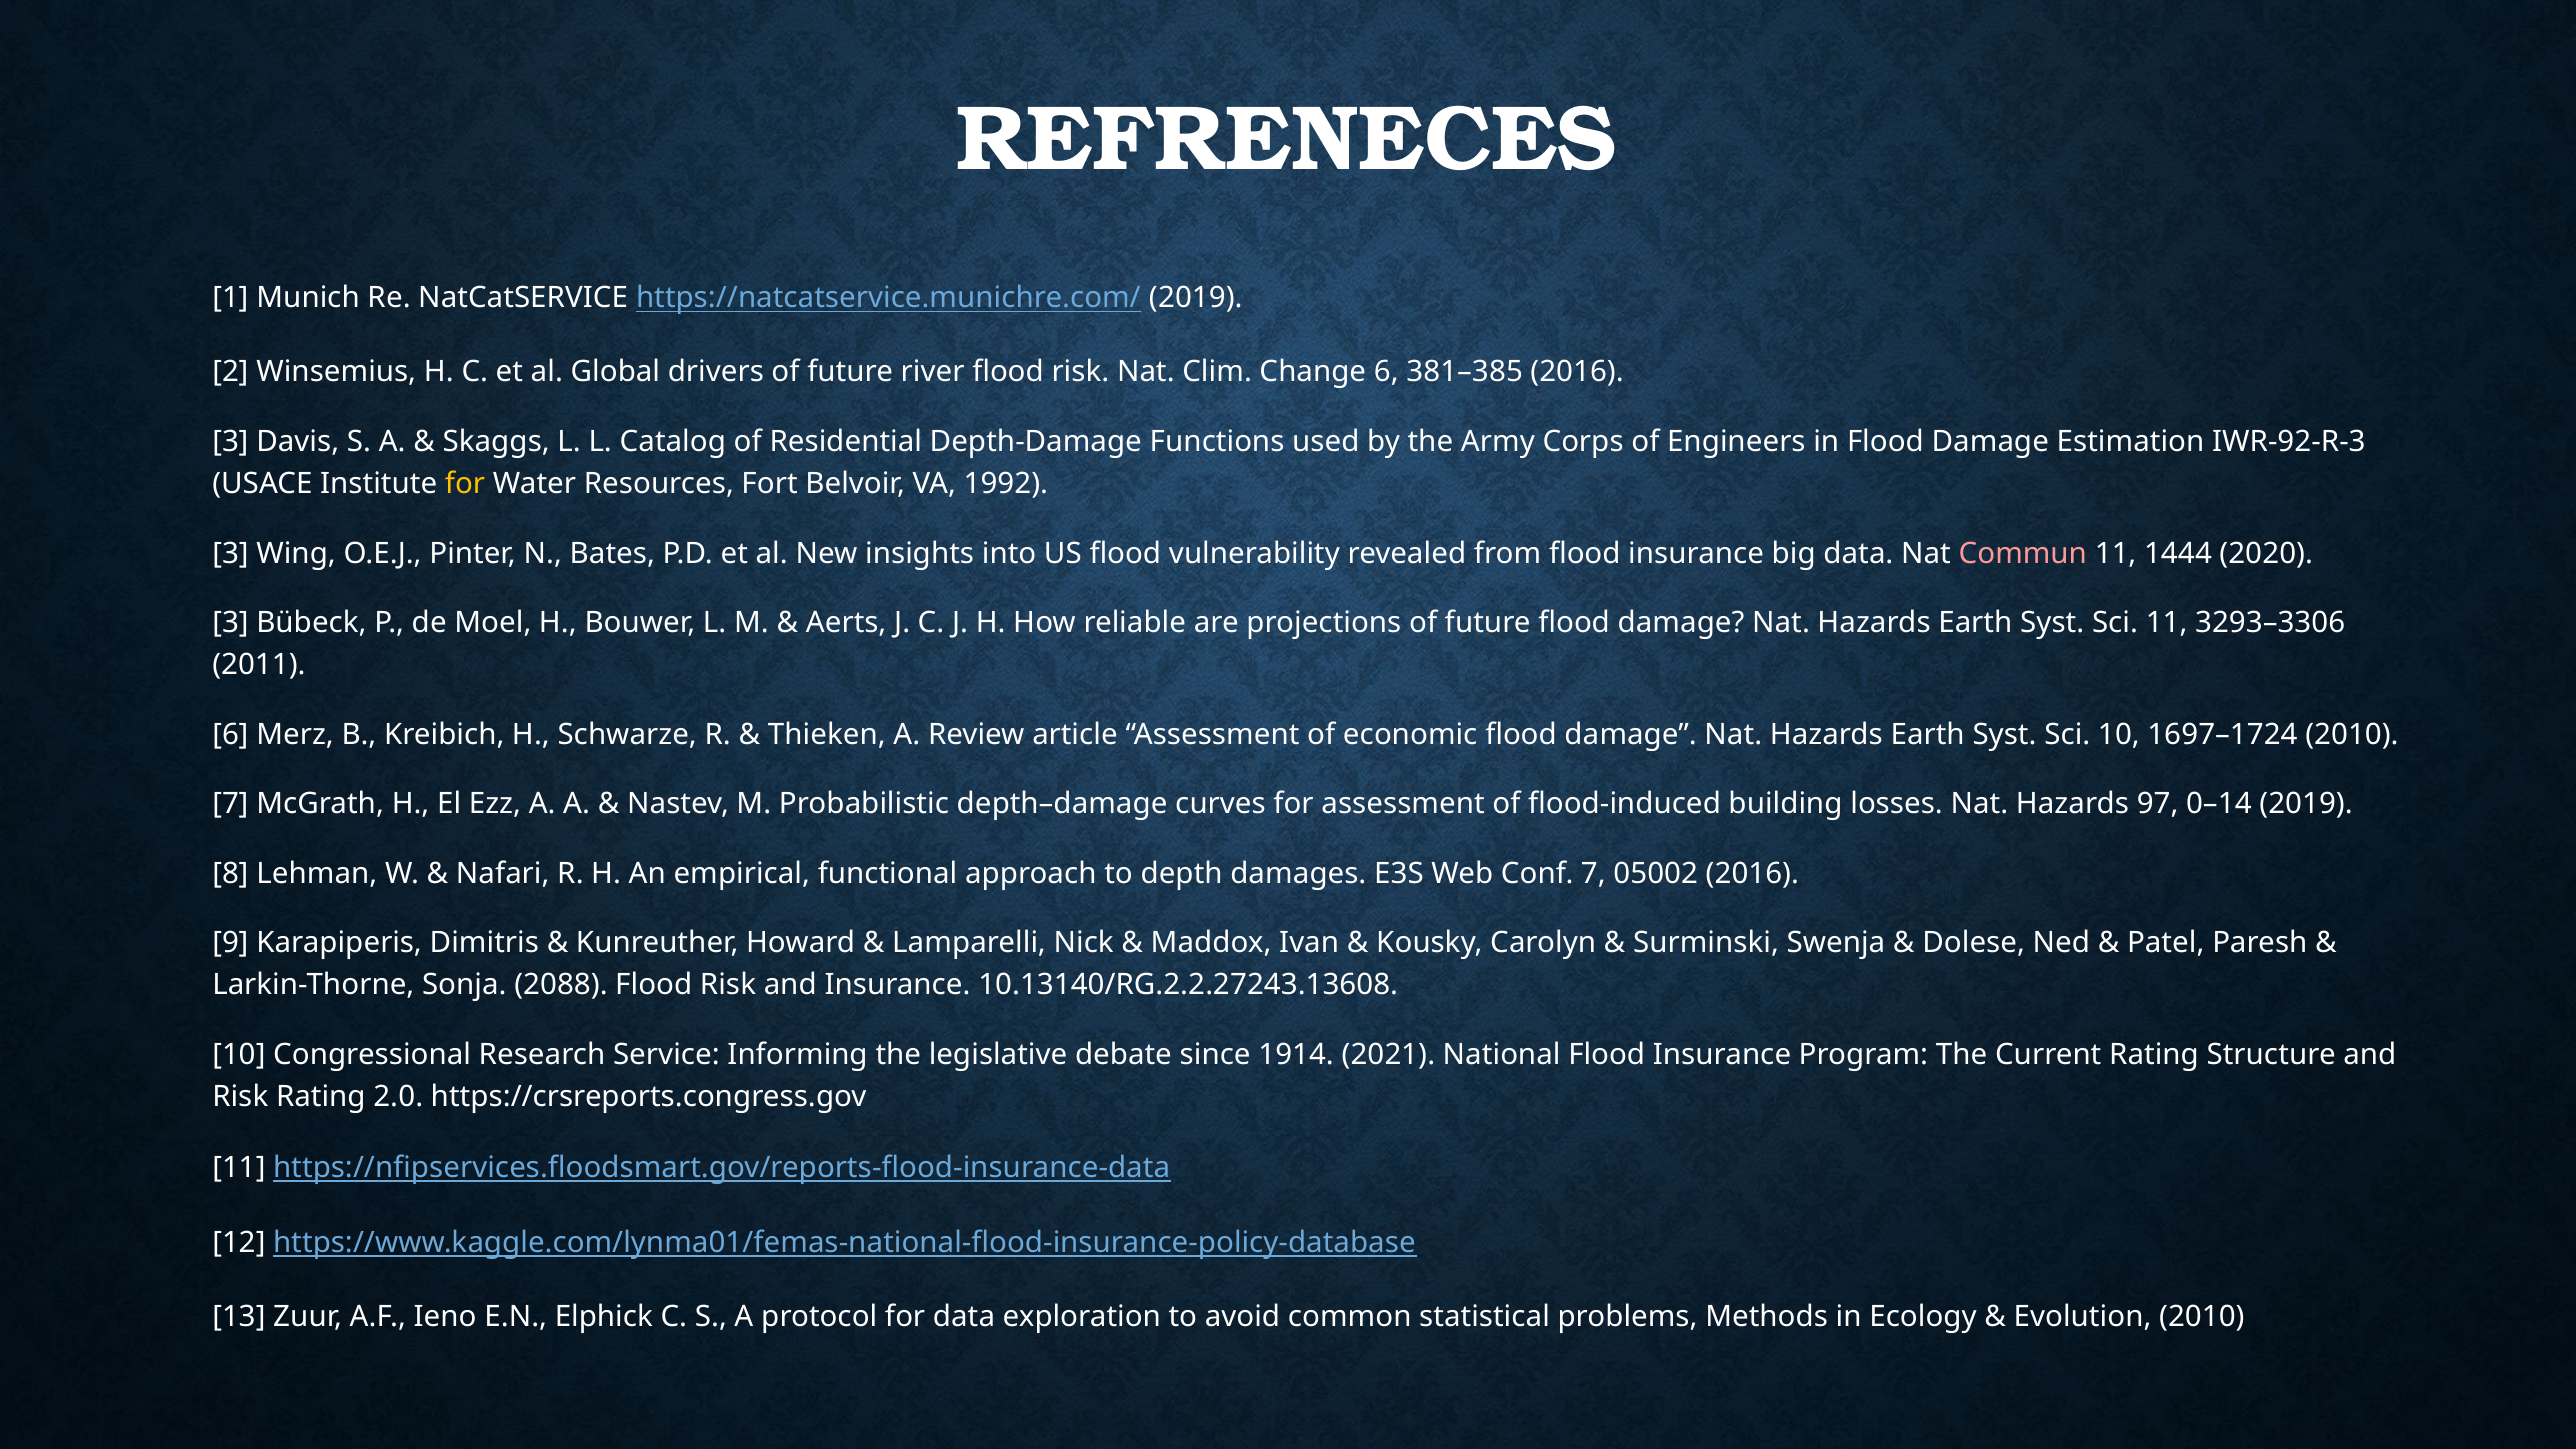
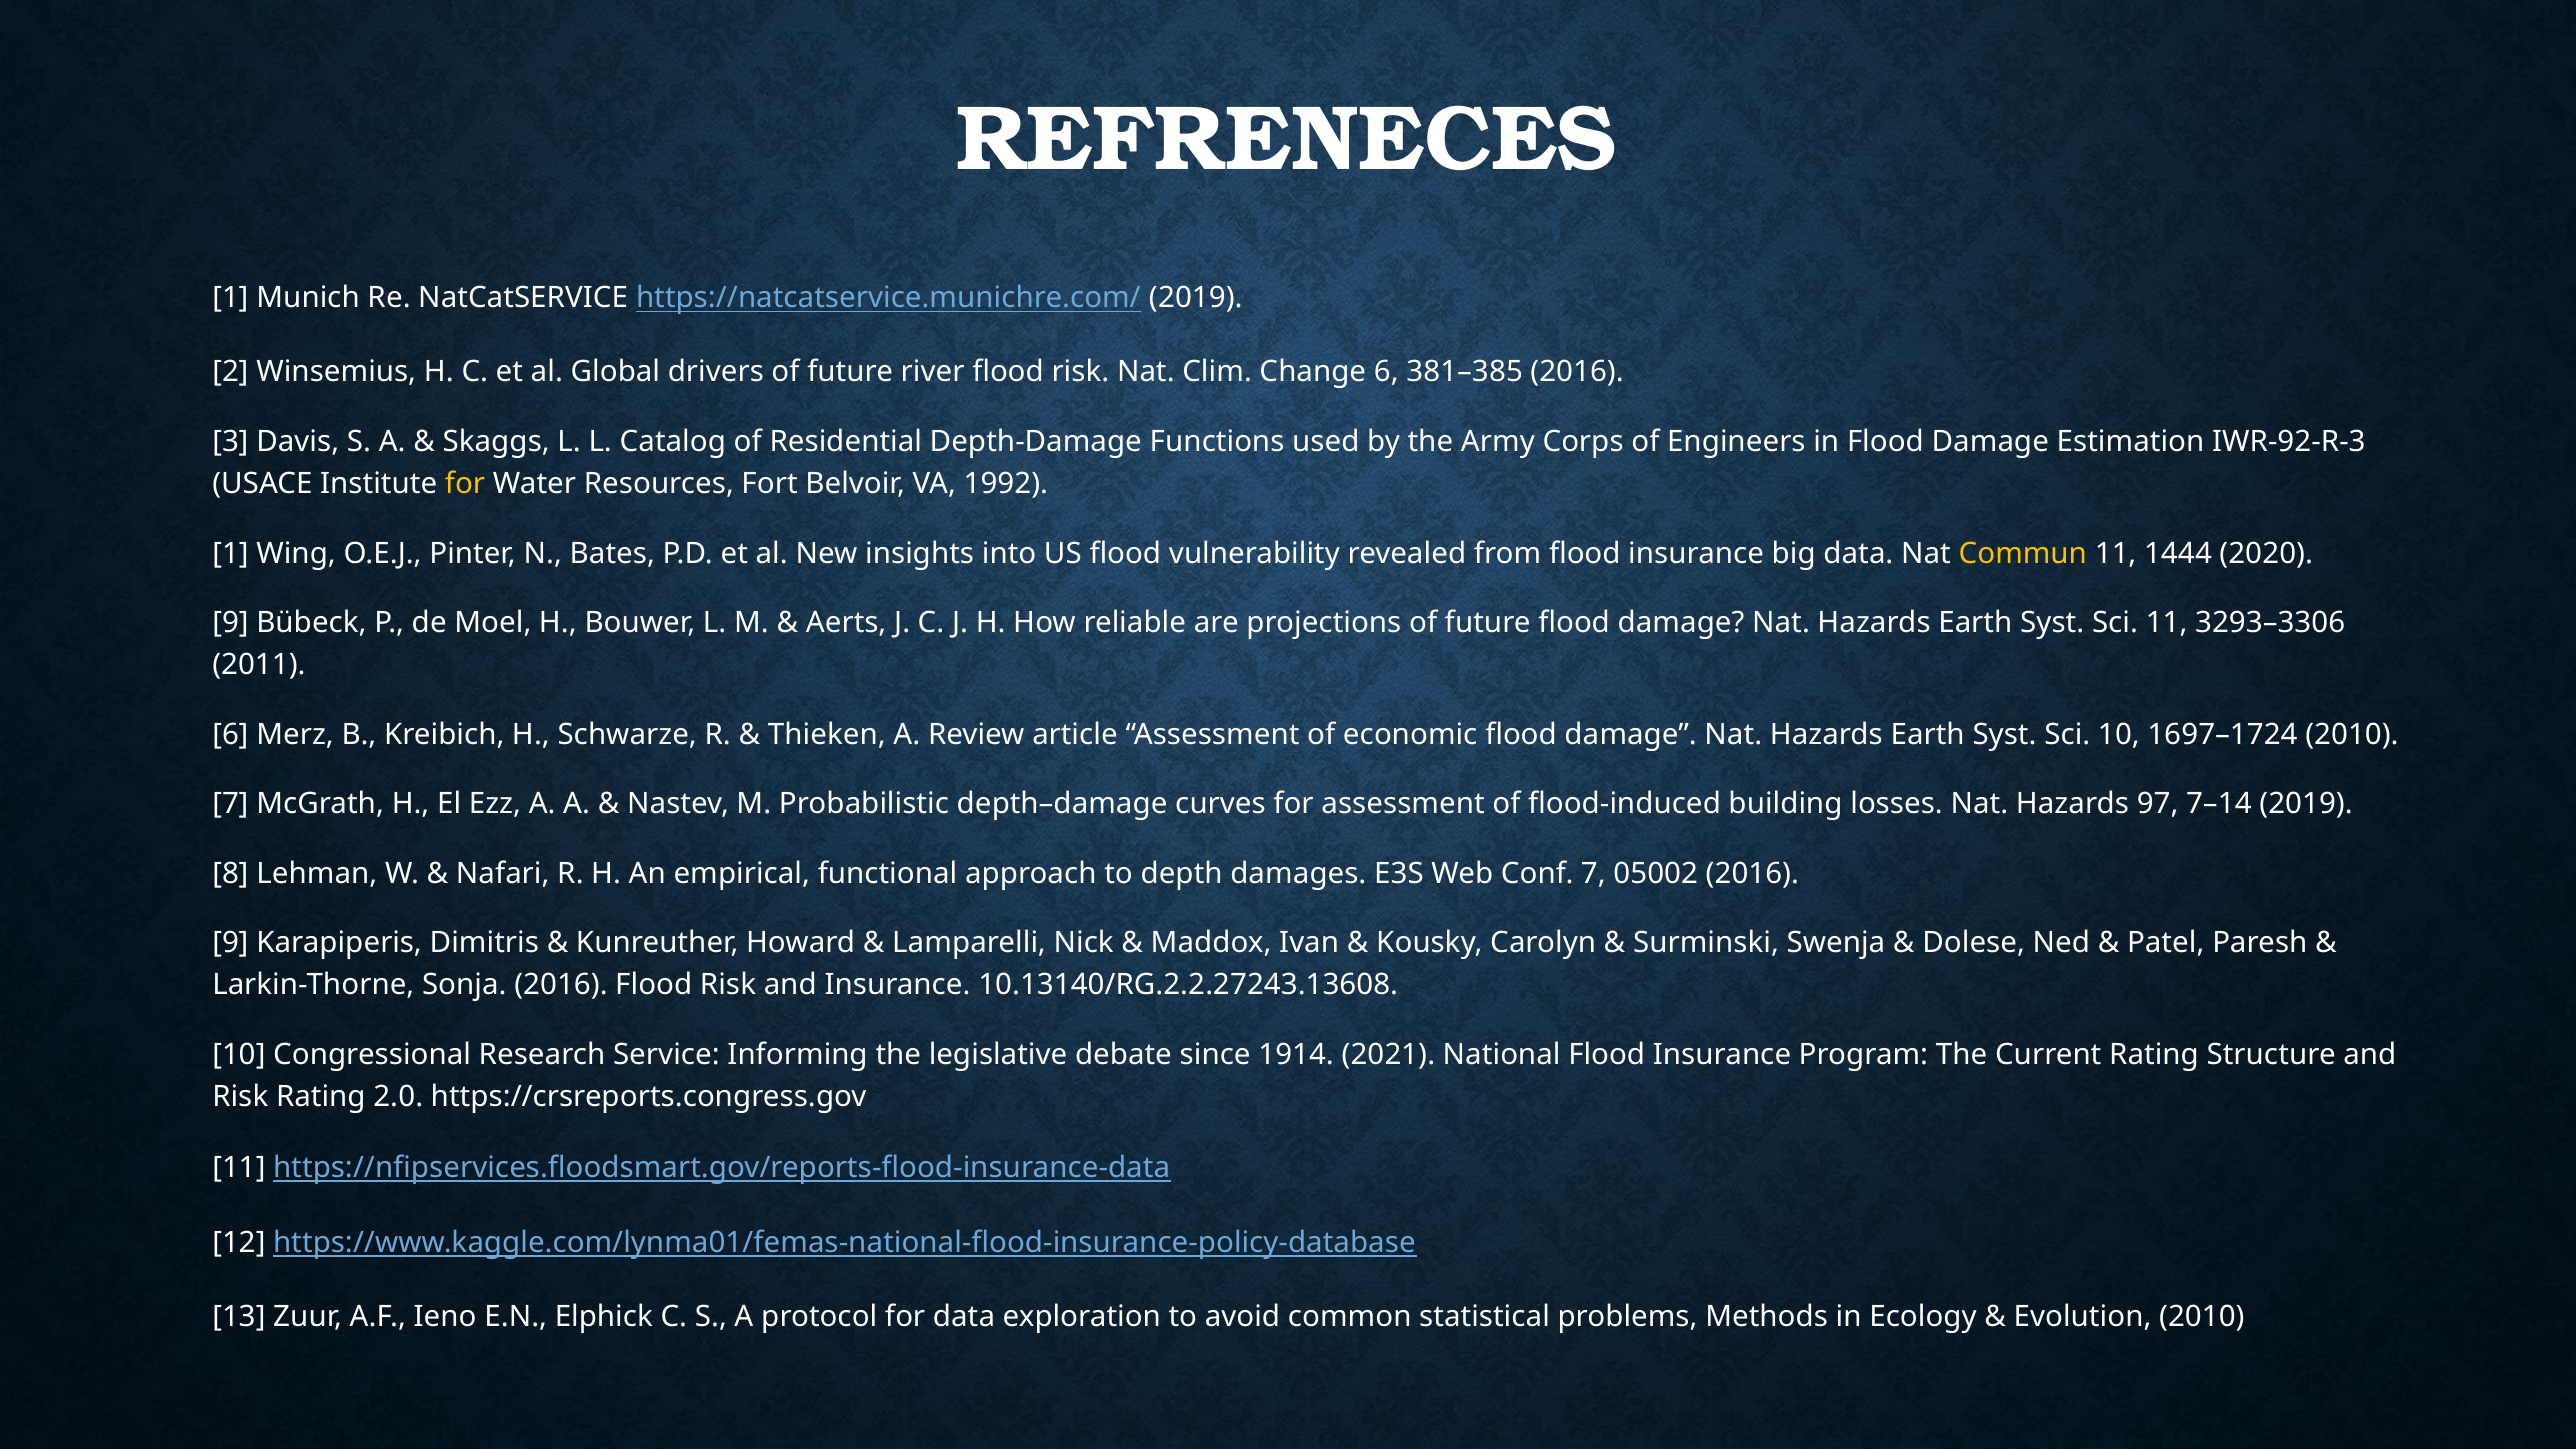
3: 3 -> 1 (230, 553)
Commun colour: pink -> yellow (2023, 553)
3: 3 -> 9 (230, 623)
0–14: 0–14 -> 7–14 (2219, 804)
Sonja 2088: 2088 -> 2016 (561, 985)
